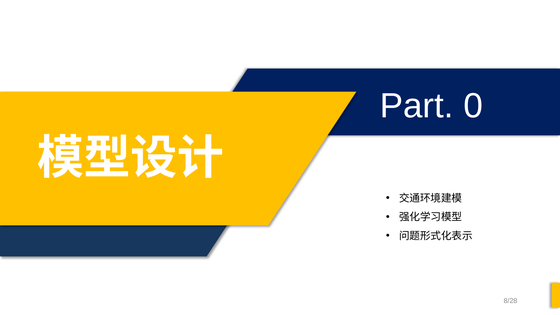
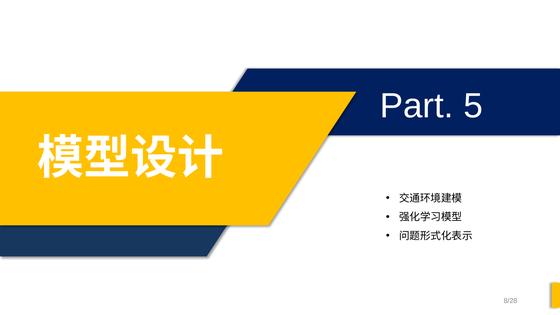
0: 0 -> 5 (473, 106)
